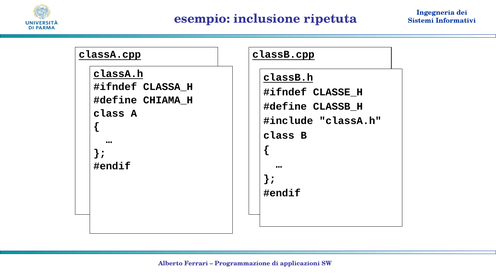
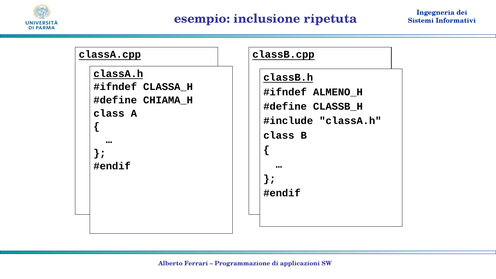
CLASSE_H: CLASSE_H -> ALMENO_H (338, 92)
